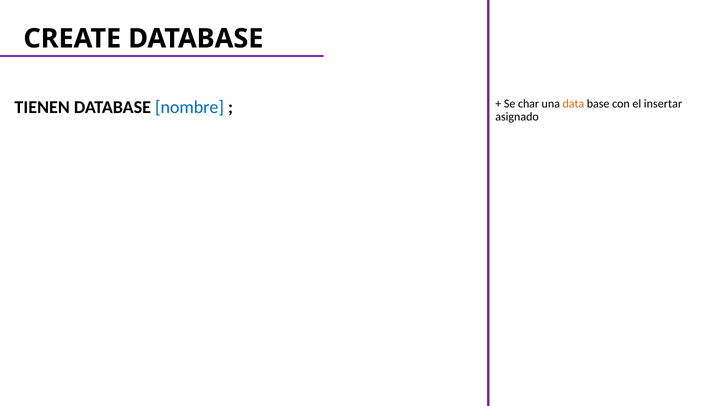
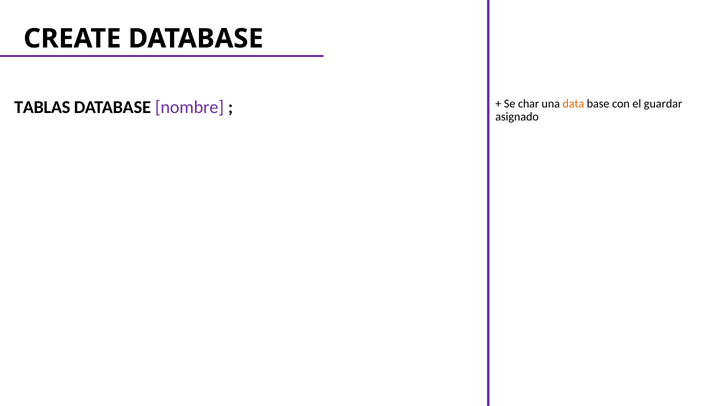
TIENEN: TIENEN -> TABLAS (42, 107)
nombre colour: blue -> purple (189, 107)
insertar: insertar -> guardar (663, 104)
